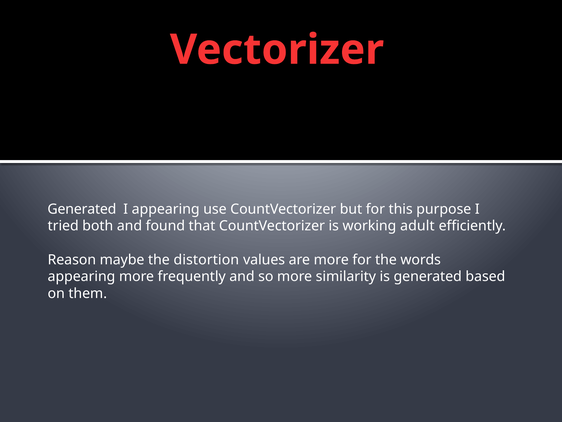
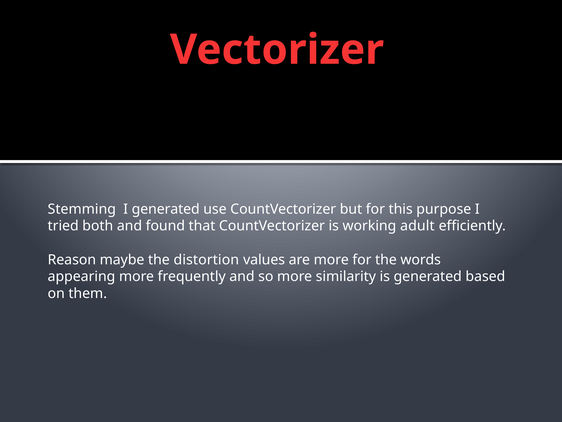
Generated: Generated -> Stemming (82, 209)
I appearing: appearing -> generated (166, 209)
